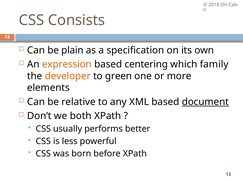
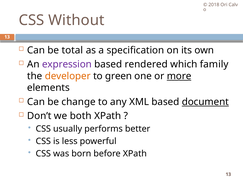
Consists: Consists -> Without (76, 20)
plain: plain -> total (72, 50)
expression colour: orange -> purple (67, 64)
centering: centering -> rendered (146, 64)
more underline: none -> present (179, 76)
relative: relative -> change (79, 102)
